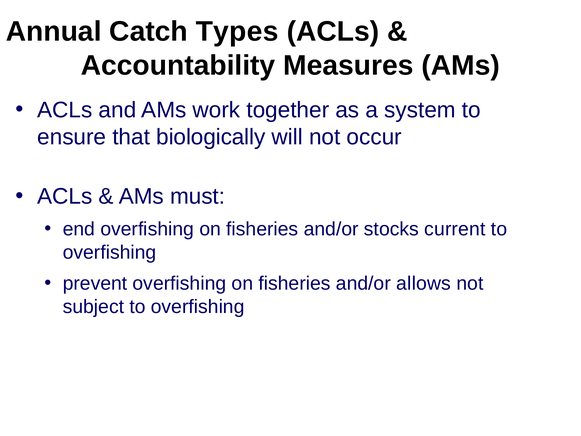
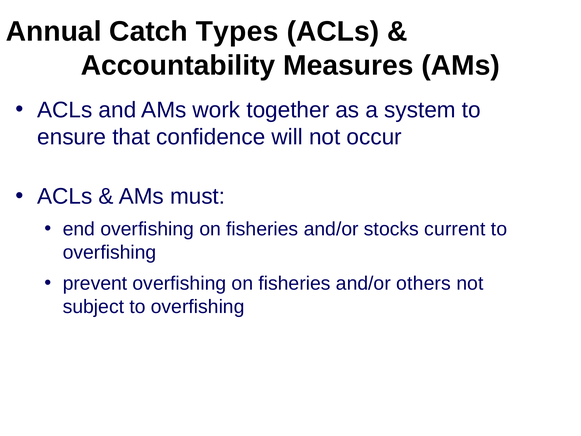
biologically: biologically -> confidence (211, 137)
allows: allows -> others (424, 283)
